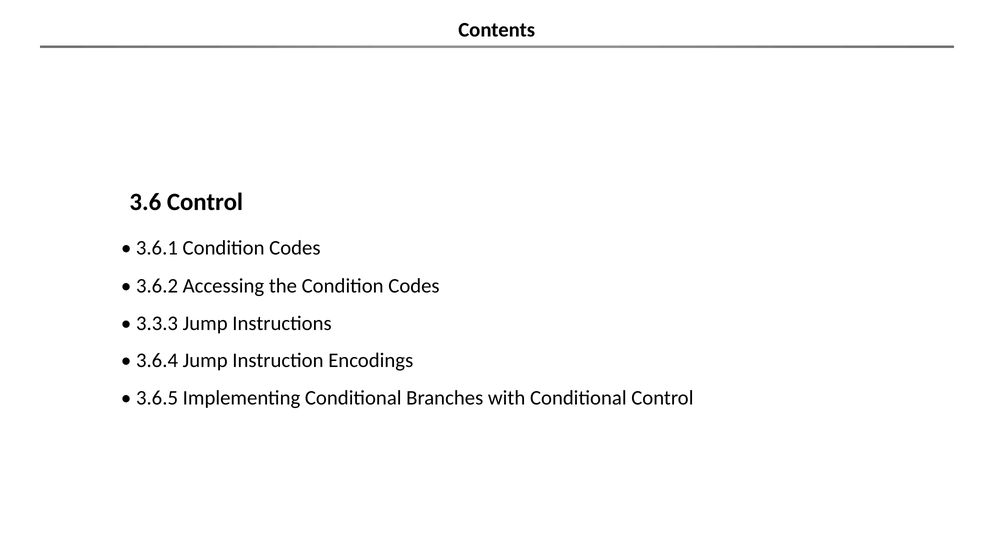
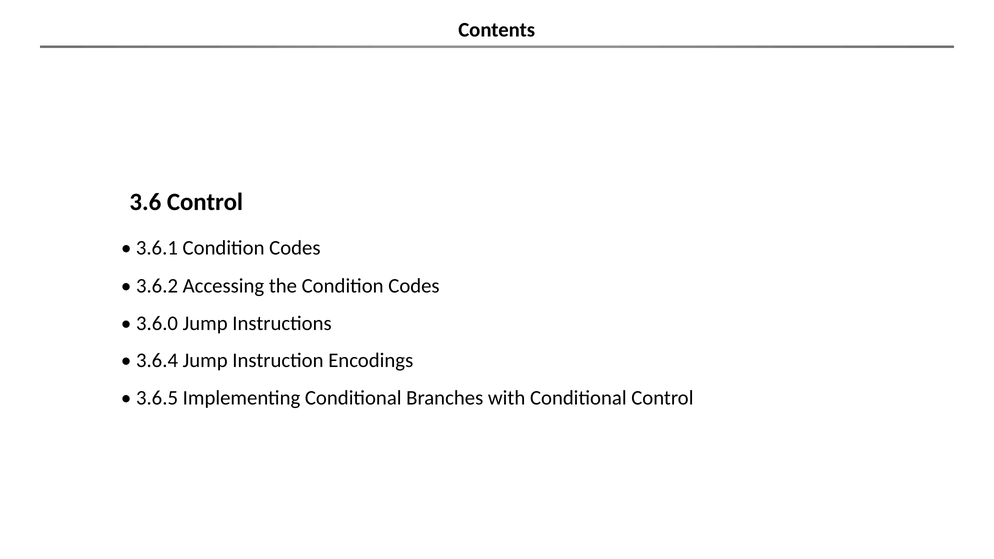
3.3.3: 3.3.3 -> 3.6.0 (157, 323)
